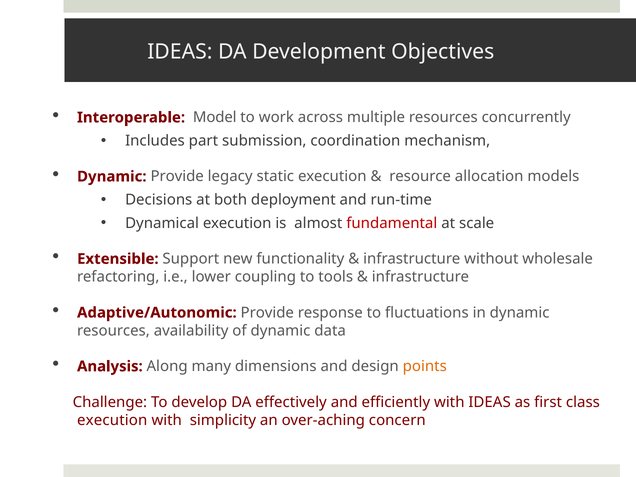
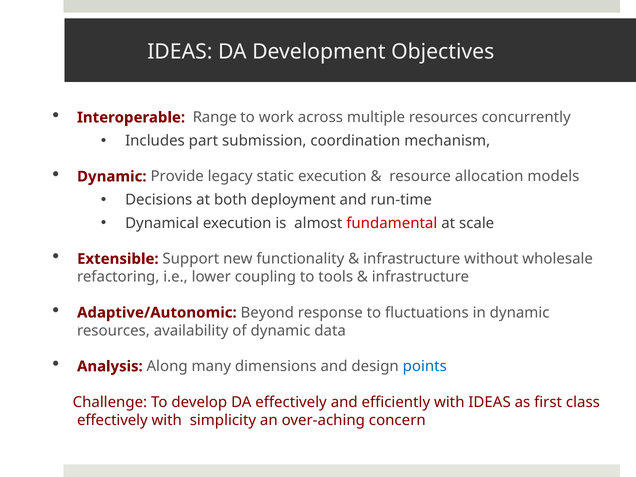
Model: Model -> Range (215, 117)
Adaptive/Autonomic Provide: Provide -> Beyond (267, 313)
points colour: orange -> blue (425, 366)
execution: execution -> effectively (112, 420)
